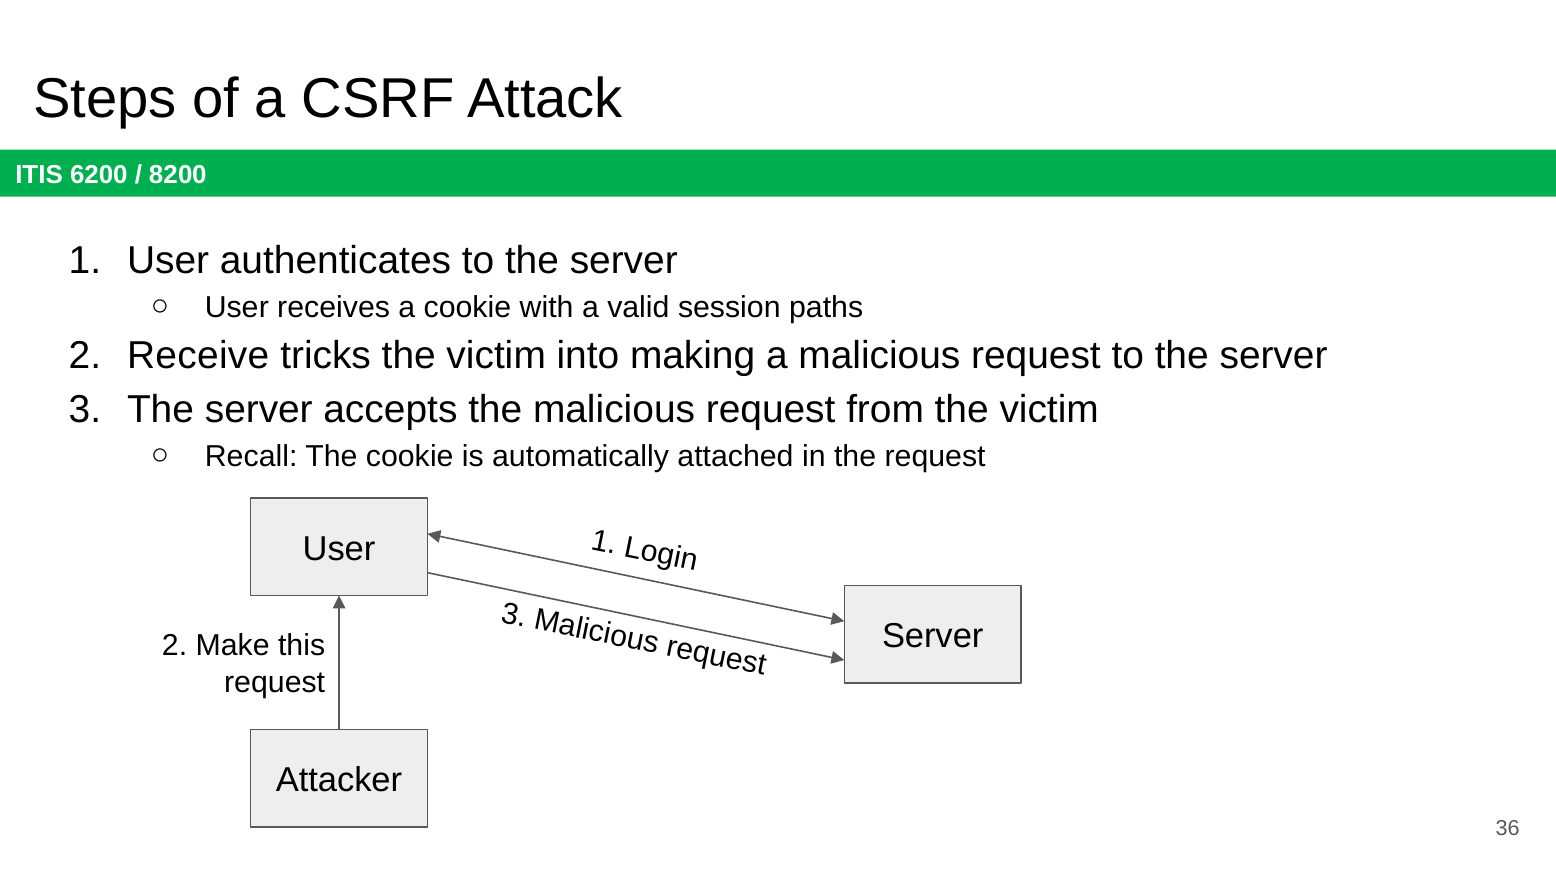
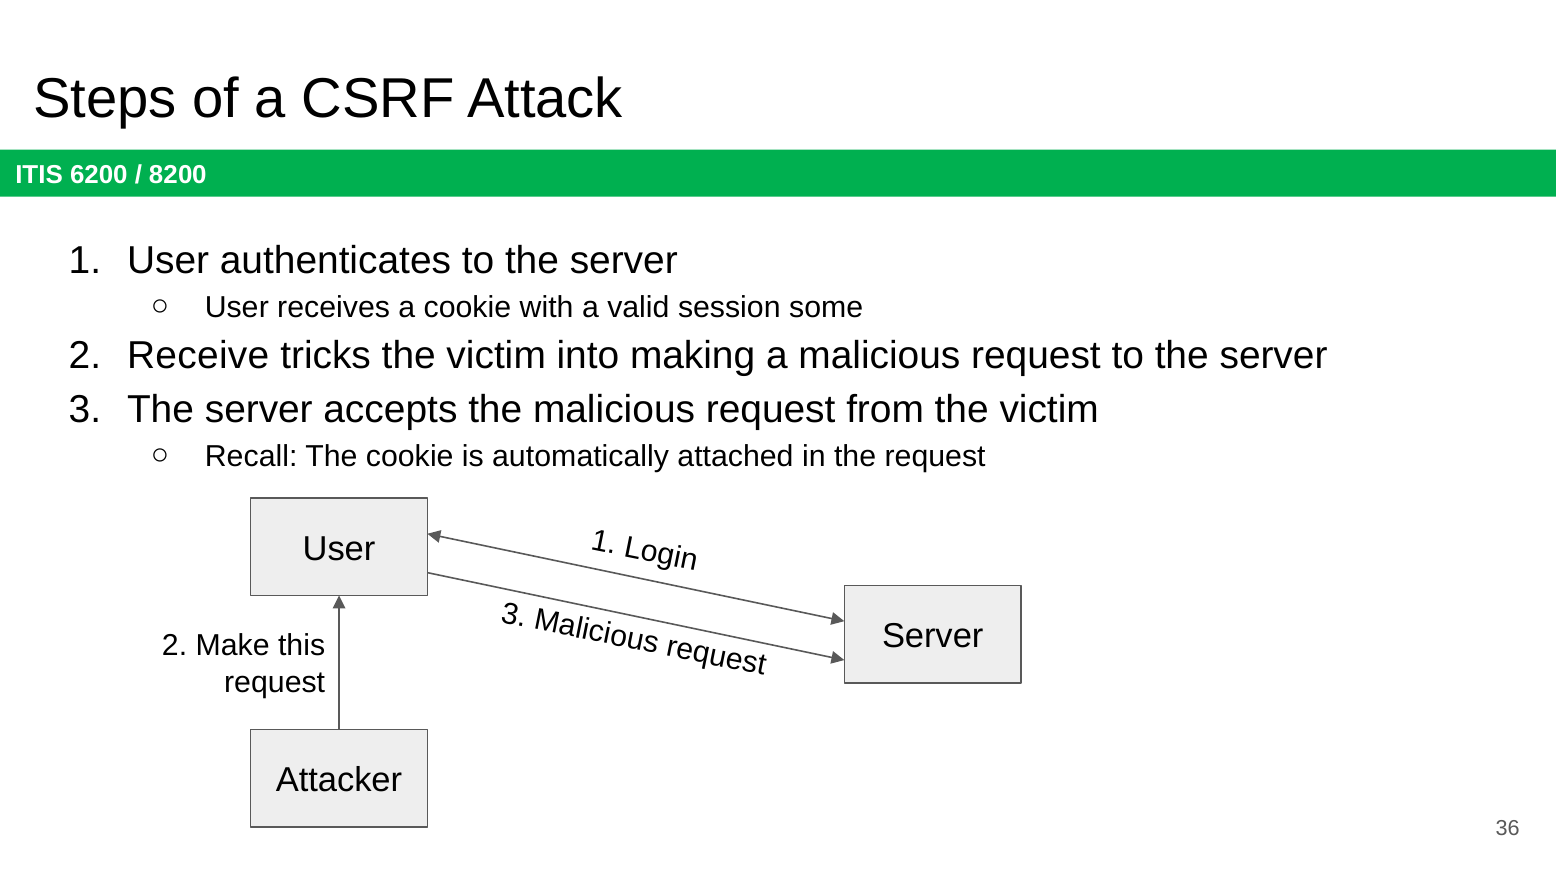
paths: paths -> some (826, 307)
